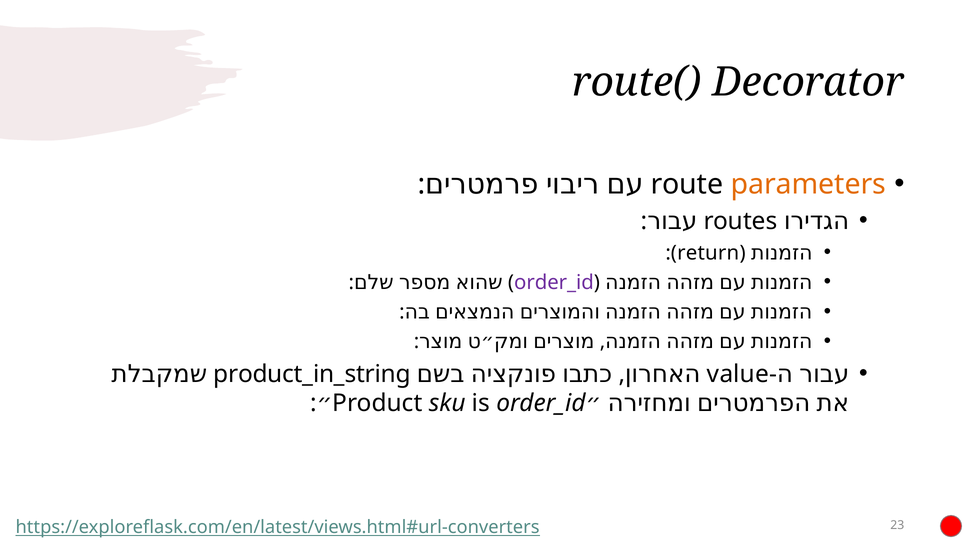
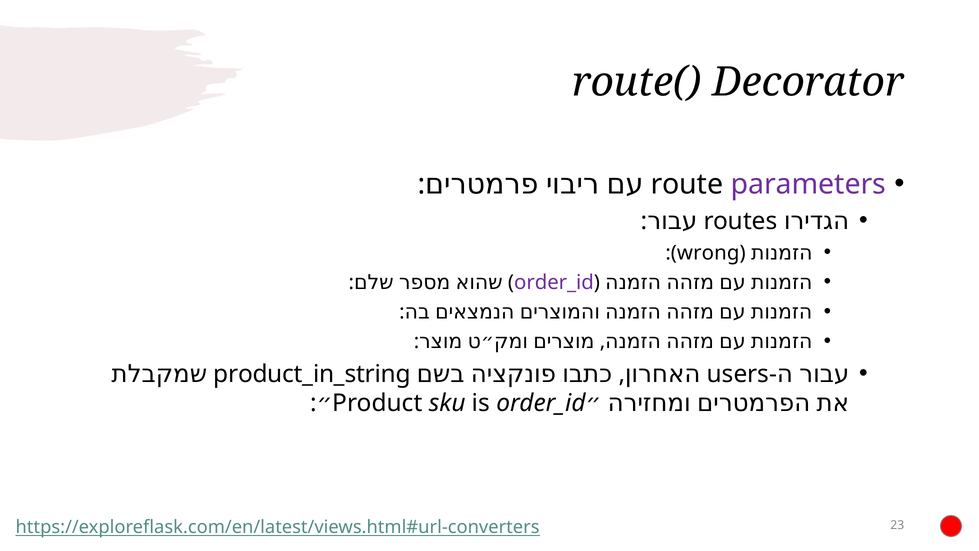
parameters colour: orange -> purple (808, 184)
return: return -> wrong (708, 253)
value: value -> users (738, 374)
